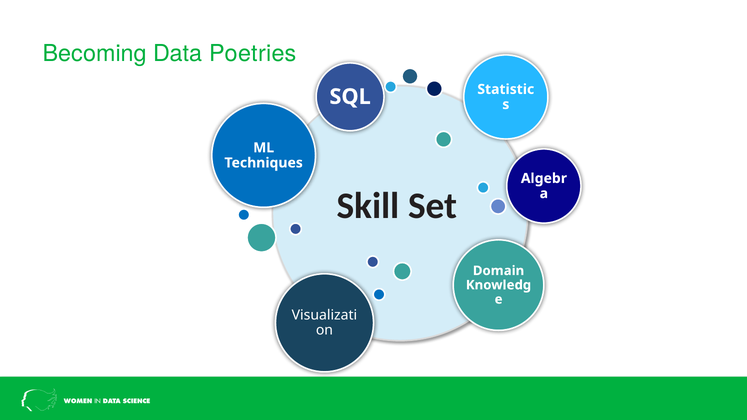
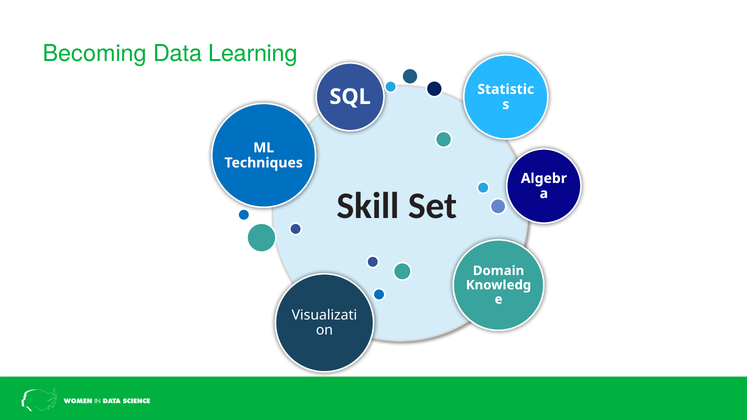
Poetries: Poetries -> Learning (253, 53)
